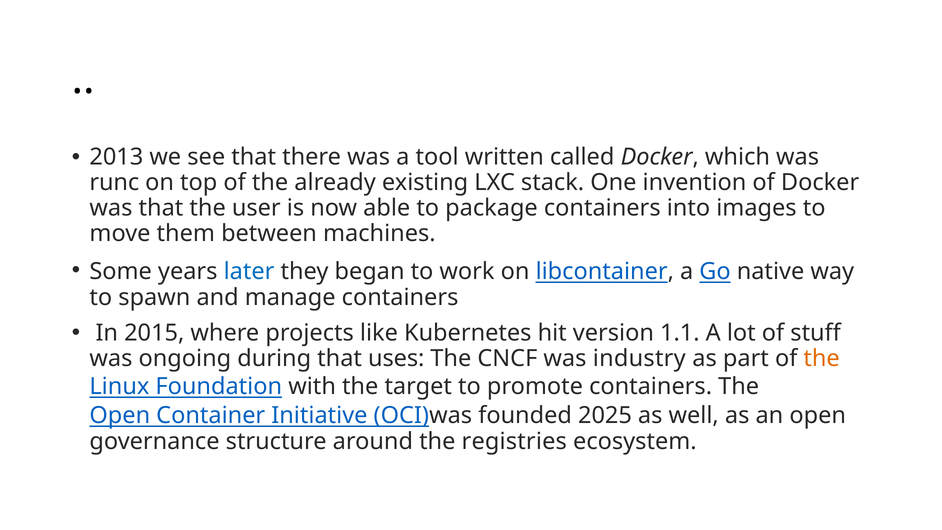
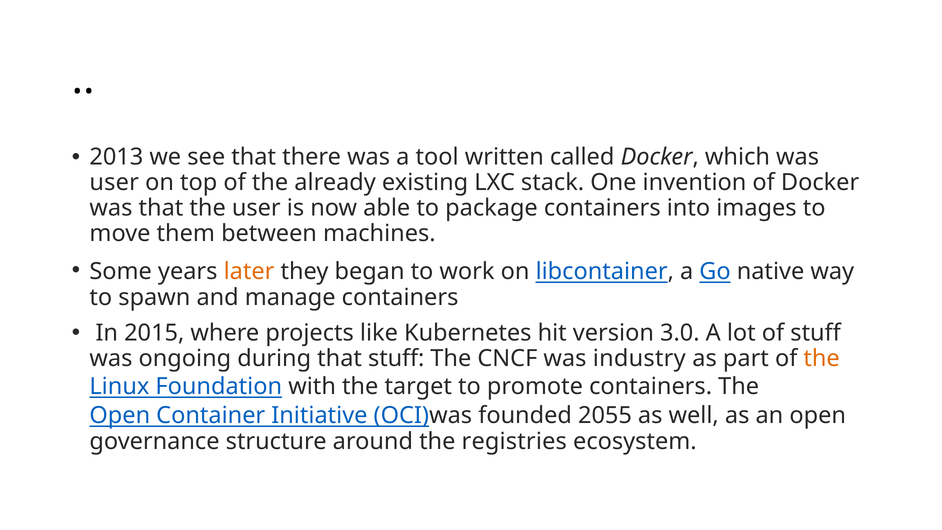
runc: runc -> user (114, 183)
later colour: blue -> orange (249, 271)
1.1: 1.1 -> 3.0 (680, 333)
that uses: uses -> stuff (396, 358)
2025: 2025 -> 2055 (605, 415)
